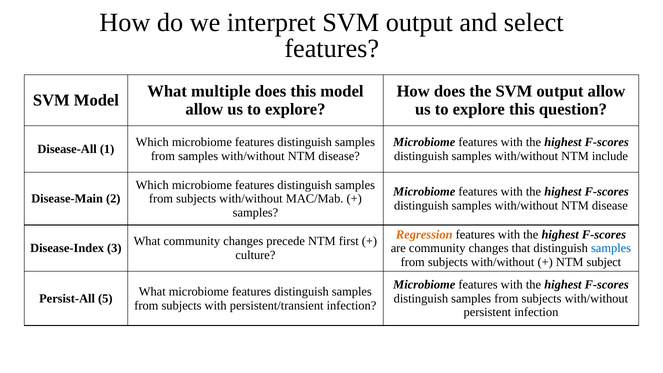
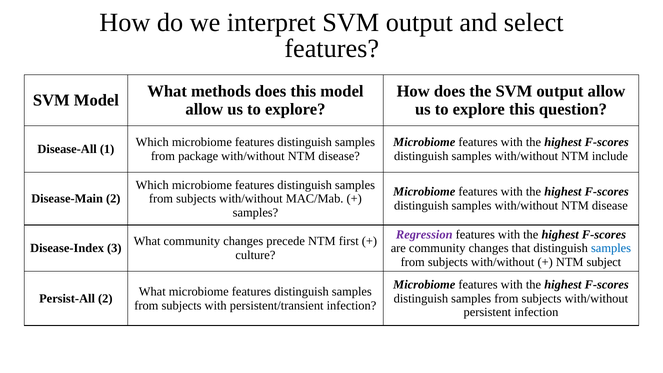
multiple: multiple -> methods (221, 91)
from samples: samples -> package (198, 156)
Regression colour: orange -> purple (424, 234)
Persist-All 5: 5 -> 2 (105, 298)
